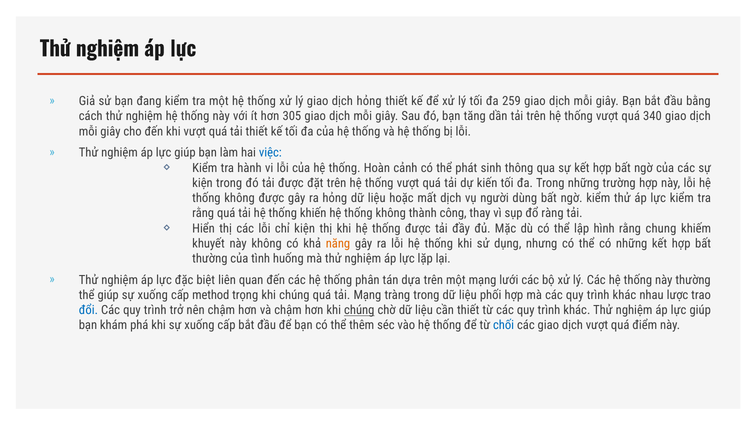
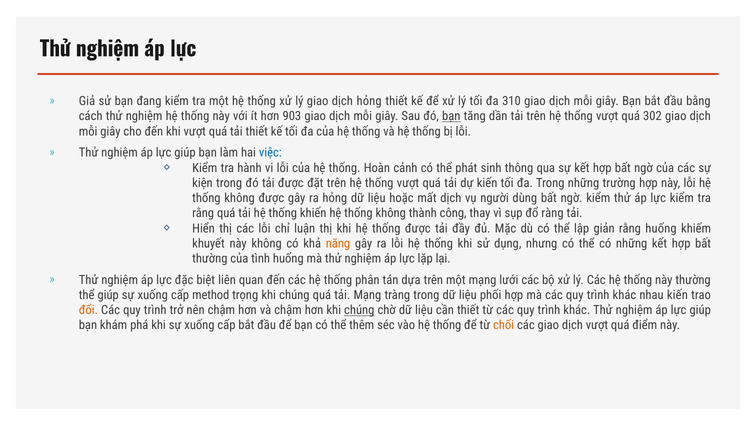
259: 259 -> 310 (511, 101)
305: 305 -> 903 (292, 116)
bạn underline: none -> present (451, 116)
340: 340 -> 302 (652, 116)
chỉ kiện: kiện -> luận (305, 229)
hình: hình -> giản (604, 229)
rằng chung: chung -> huống (661, 229)
nhau lược: lược -> kiến (677, 295)
đổi colour: blue -> orange (88, 310)
chối colour: blue -> orange (504, 326)
